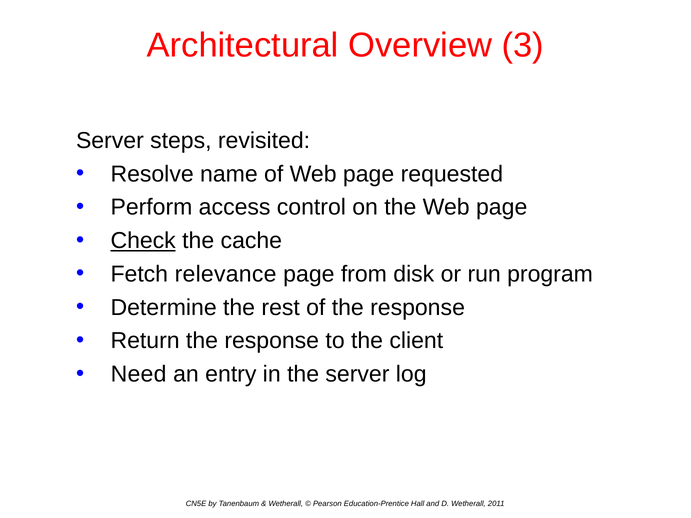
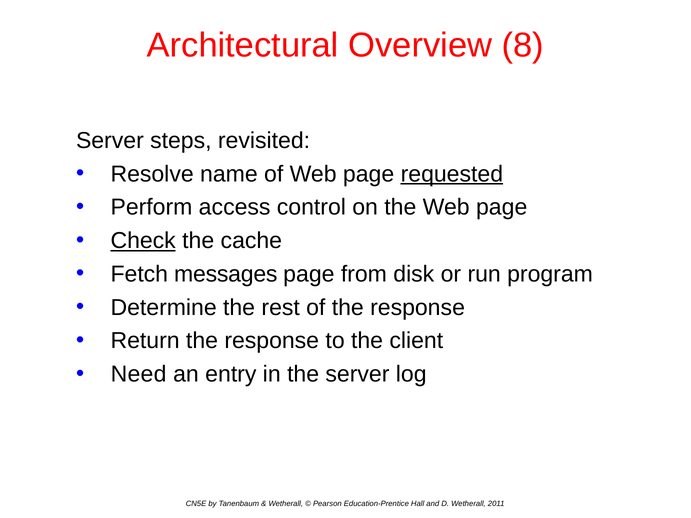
3: 3 -> 8 (523, 46)
requested underline: none -> present (452, 174)
relevance: relevance -> messages (226, 274)
